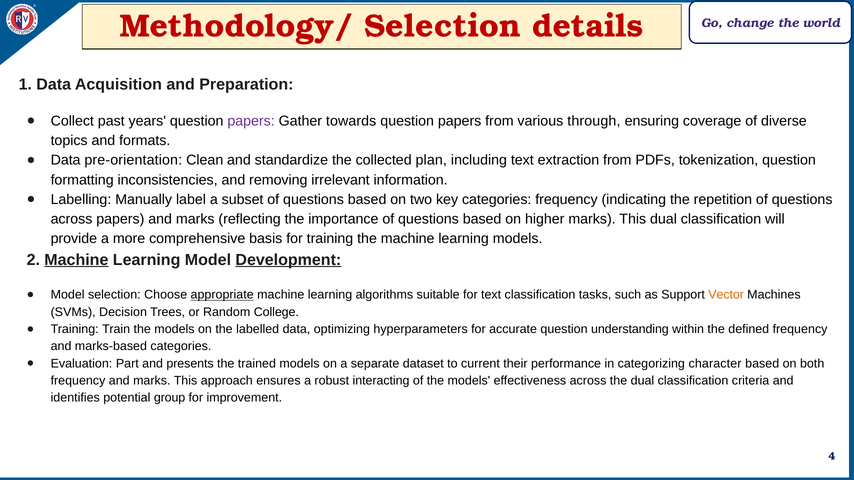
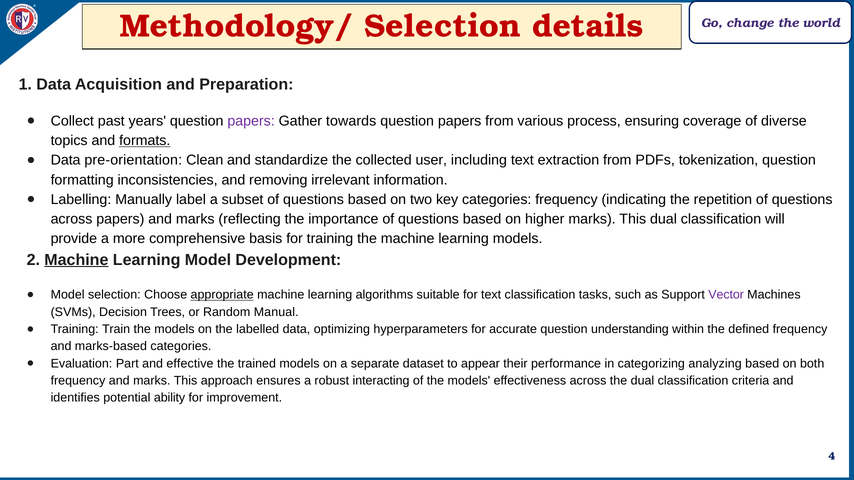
through: through -> process (594, 121)
formats underline: none -> present (145, 141)
plan: plan -> user (431, 160)
Development underline: present -> none (288, 260)
Vector colour: orange -> purple (726, 295)
College: College -> Manual (276, 312)
presents: presents -> effective (190, 364)
current: current -> appear (480, 364)
character: character -> analyzing (715, 364)
group: group -> ability (170, 398)
